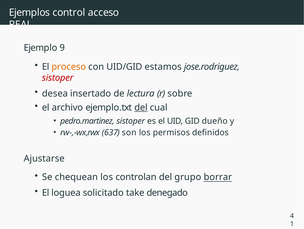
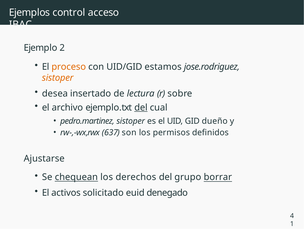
REAL: REAL -> IBAC (20, 25)
9: 9 -> 2 (62, 48)
sistoper colour: red -> orange (58, 78)
chequean underline: none -> present (76, 177)
controlan: controlan -> derechos (136, 177)
loguea: loguea -> activos (66, 192)
take: take -> euid (135, 192)
